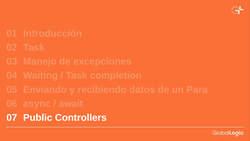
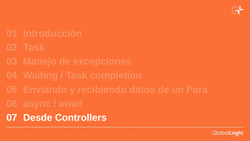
Public: Public -> Desde (38, 117)
